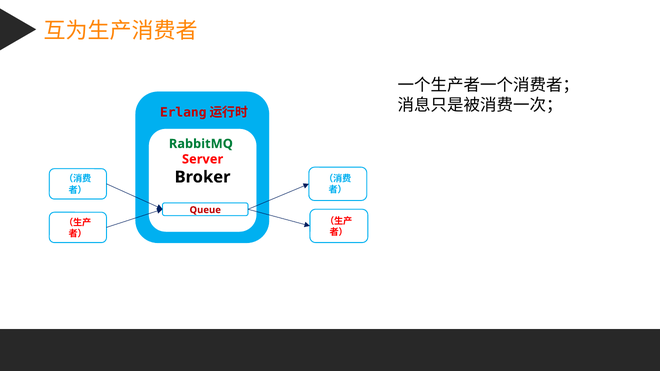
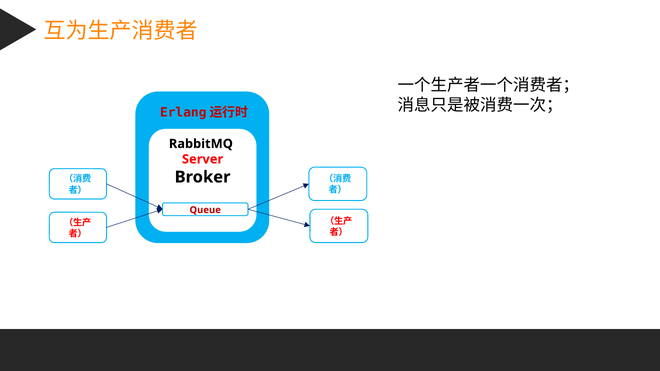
RabbitMQ colour: green -> black (201, 144)
